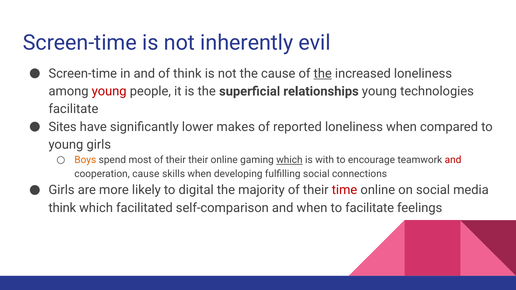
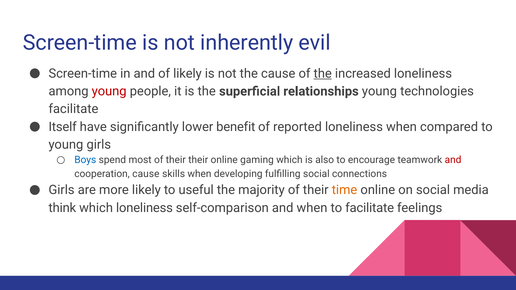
of think: think -> likely (187, 74)
Sites: Sites -> Itself (63, 127)
makes: makes -> benefit (236, 127)
Boys colour: orange -> blue (85, 160)
which underline: present -> none (289, 160)
with: with -> also (325, 160)
digital: digital -> useful (196, 190)
time colour: red -> orange (345, 190)
which facilitated: facilitated -> loneliness (144, 208)
